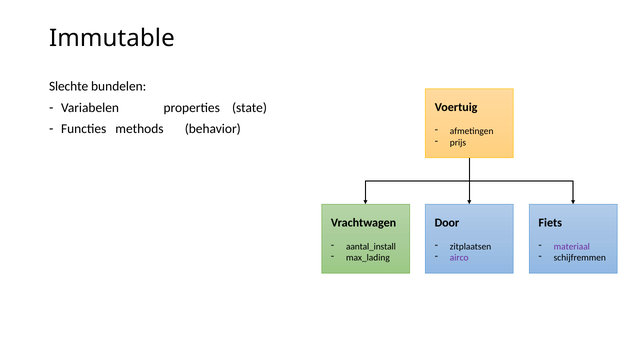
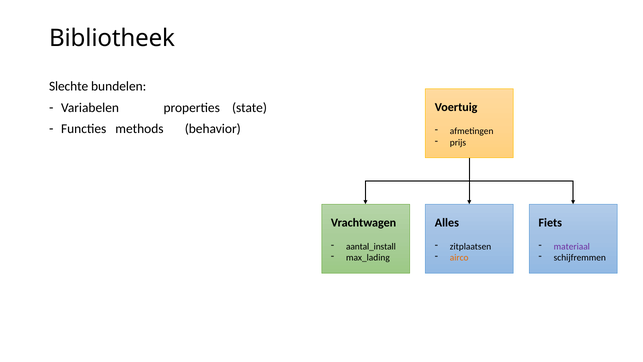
Immutable: Immutable -> Bibliotheek (112, 38)
Door: Door -> Alles (447, 222)
airco colour: purple -> orange (459, 258)
